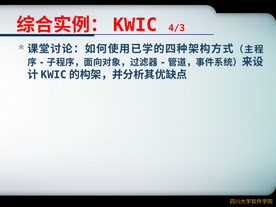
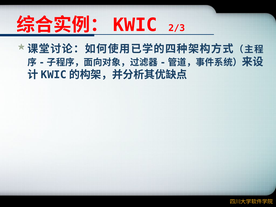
4/3: 4/3 -> 2/3 (177, 28)
